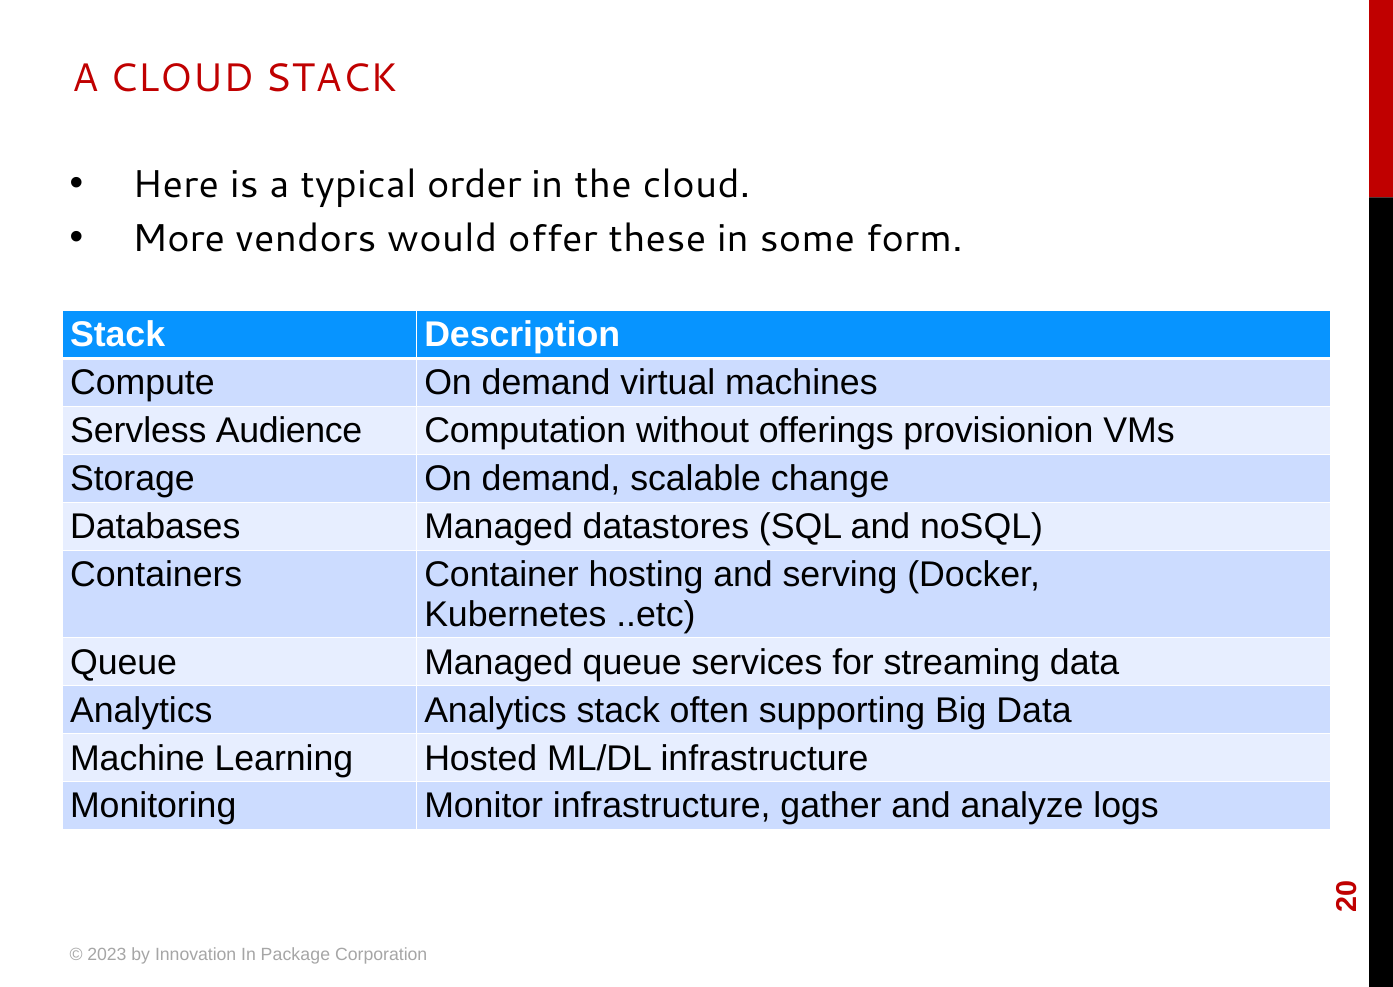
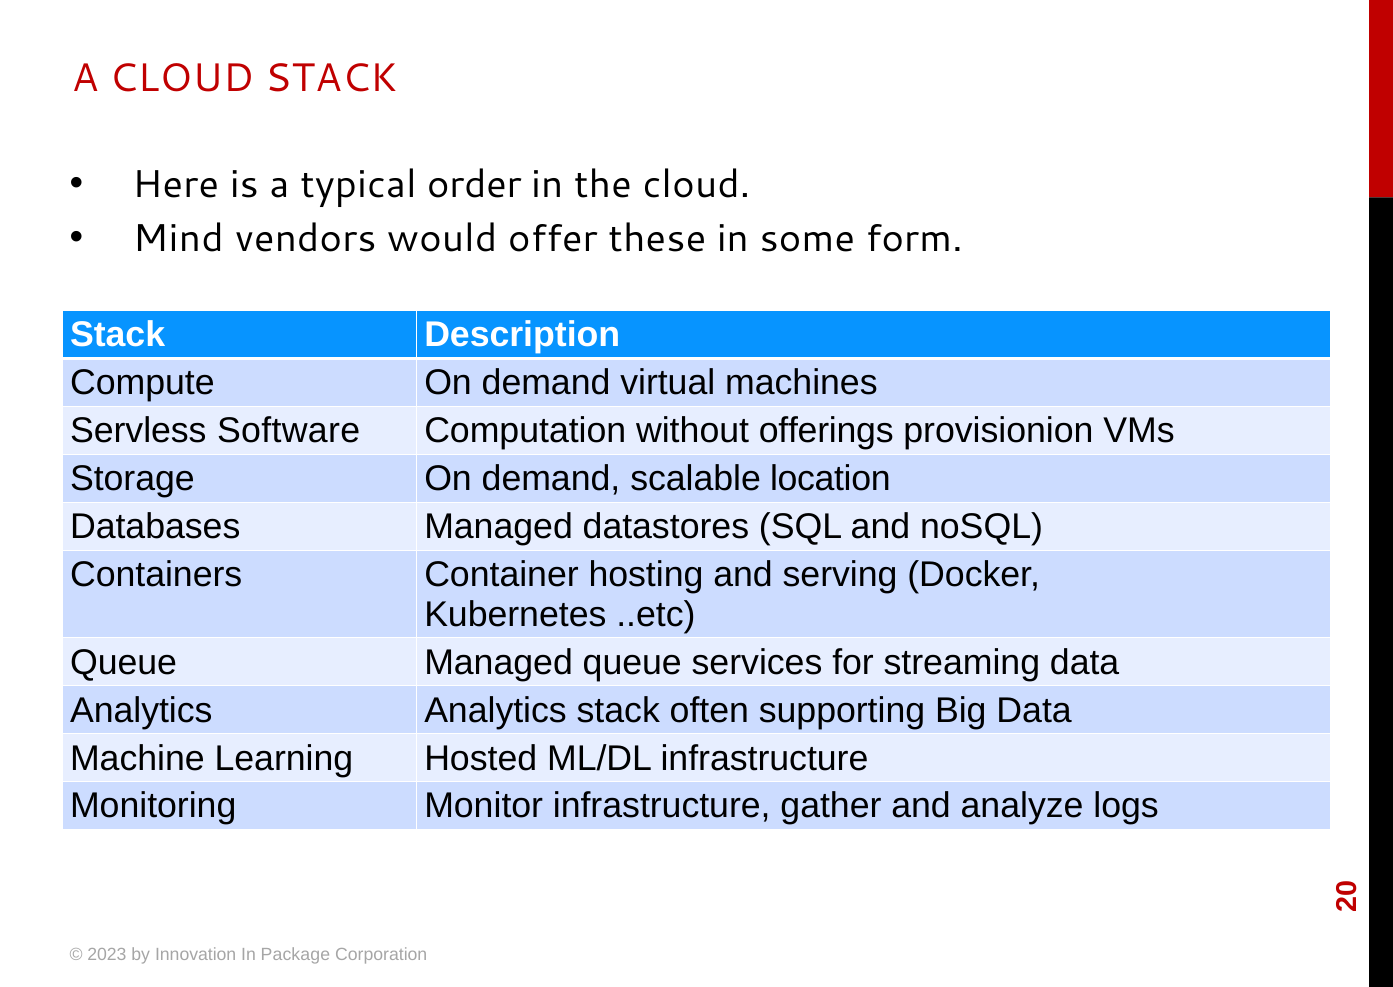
More: More -> Mind (178, 239)
Audience: Audience -> Software (289, 431)
change: change -> location (830, 479)
